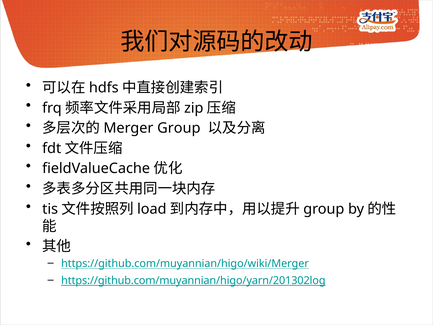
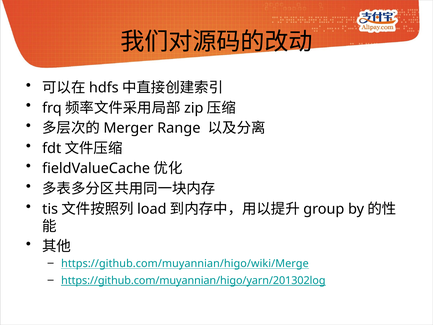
Group: Group -> Range (179, 128)
https://github.com/muyannian/higo/wiki/Merger: https://github.com/muyannian/higo/wiki/Merger -> https://github.com/muyannian/higo/wiki/Merge (185, 263)
